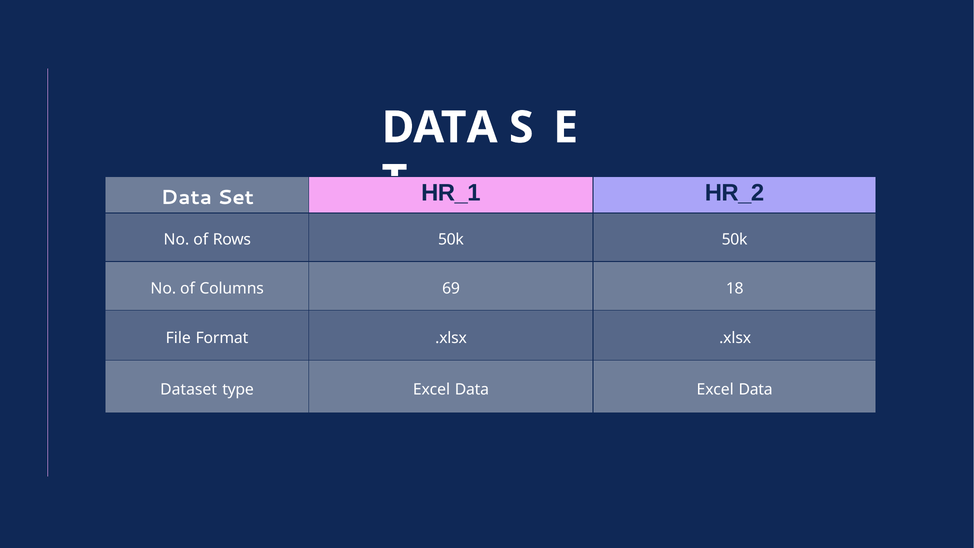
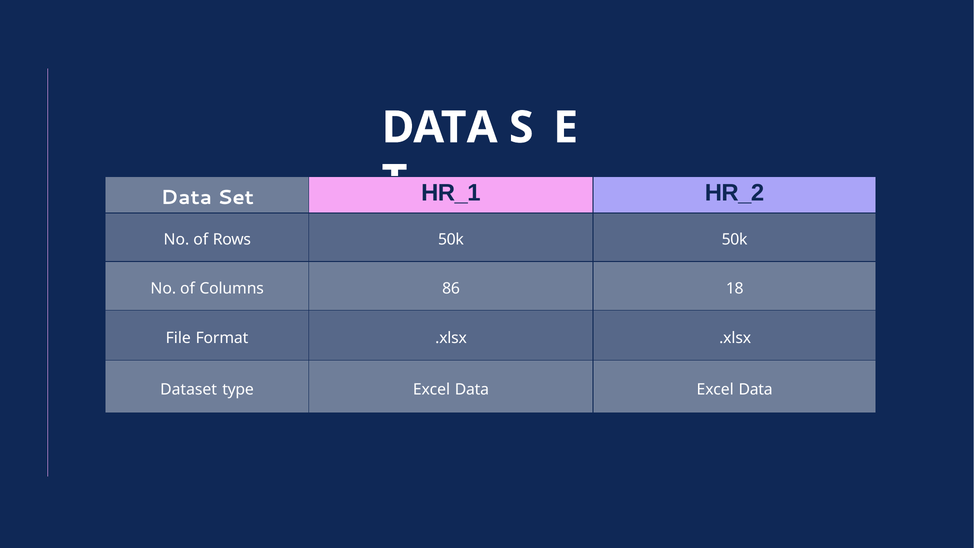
69: 69 -> 86 (451, 288)
